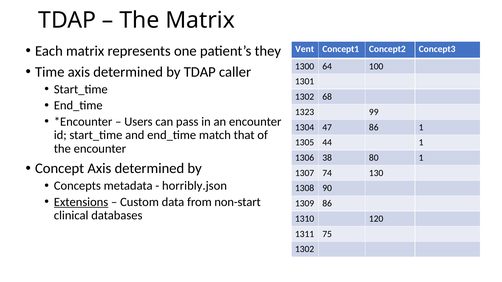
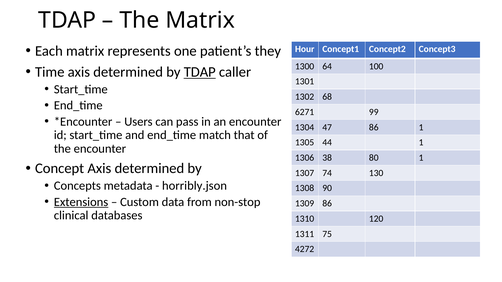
Vent: Vent -> Hour (305, 49)
TDAP underline: none -> present (200, 72)
1323: 1323 -> 6271 (305, 112)
non-start: non-start -> non-stop (238, 202)
1302: 1302 -> 4272 (305, 250)
